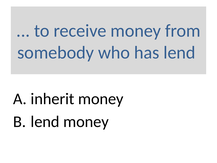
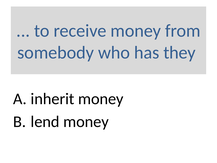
has lend: lend -> they (179, 52)
